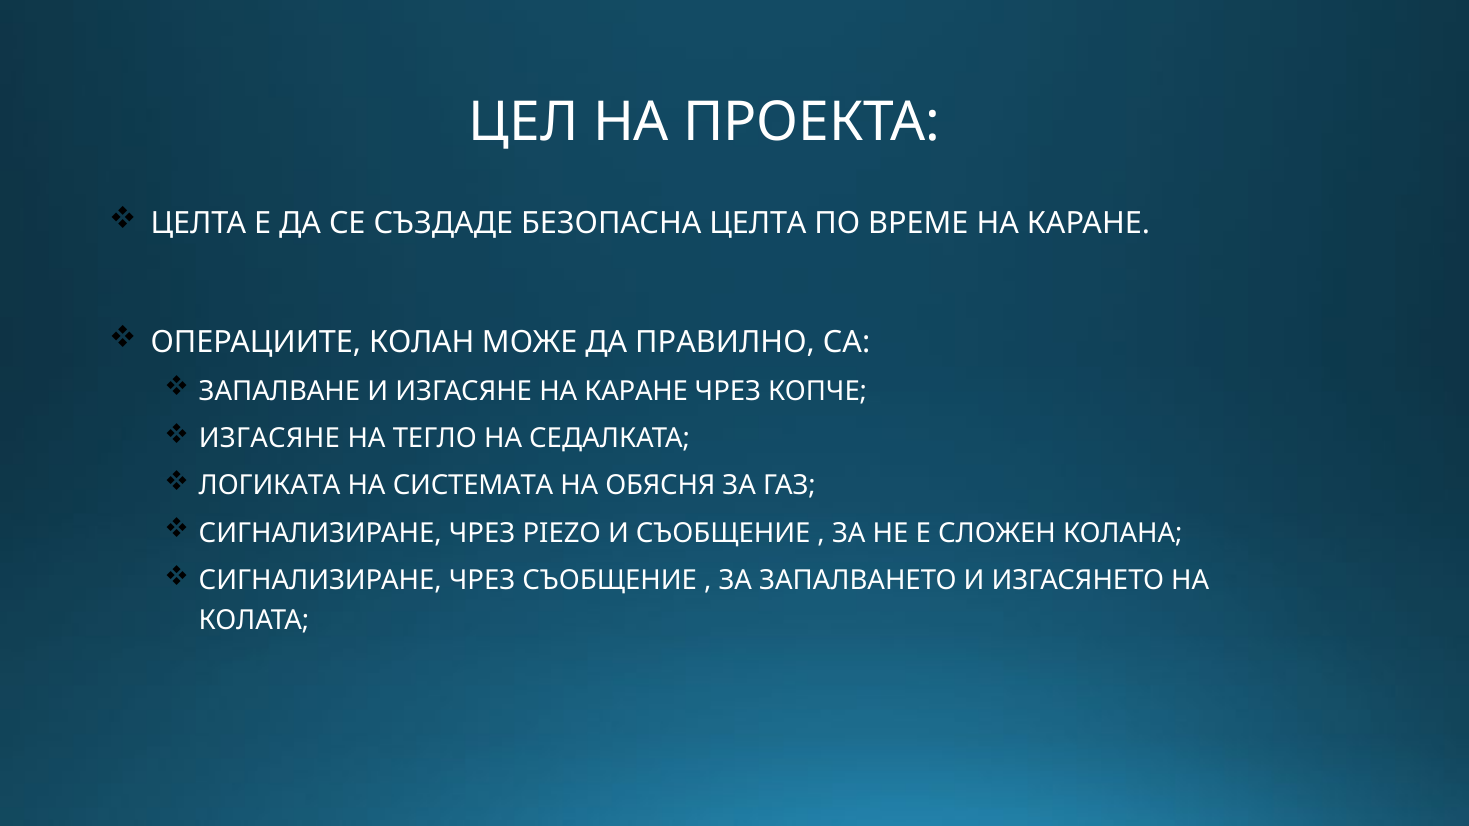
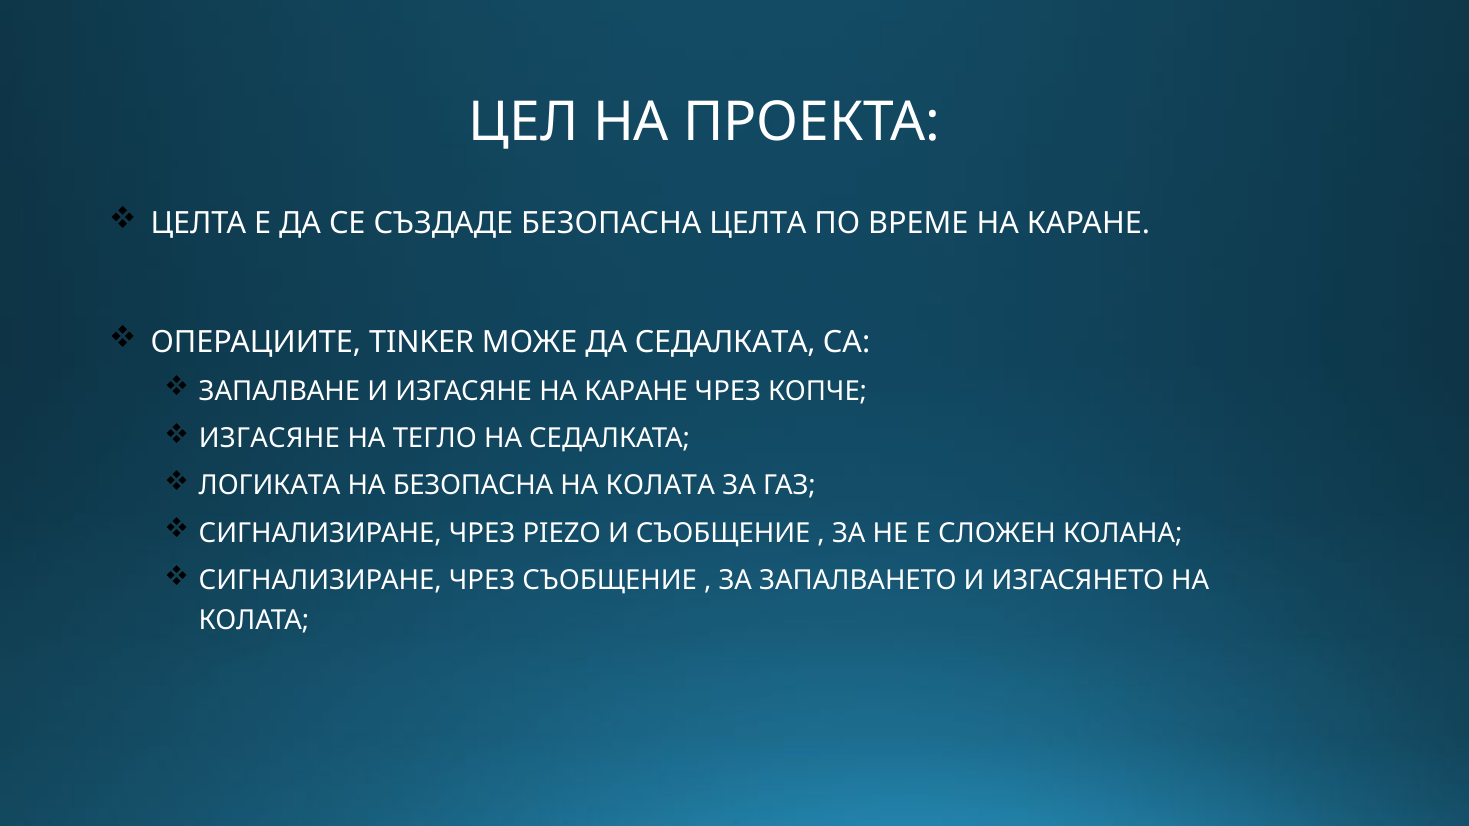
КОЛАН: КОЛАН -> TINKER (422, 343)
ДА ПРАВИЛНО: ПРАВИЛНО -> СЕДАЛКАТА (725, 343)
НА СИСТЕМАТА: СИСТЕМАТА -> БЕЗОПАСНА (473, 486)
ОБЯСНЯ: ОБЯСНЯ -> КОЛАТА (660, 486)
